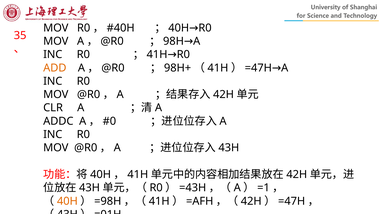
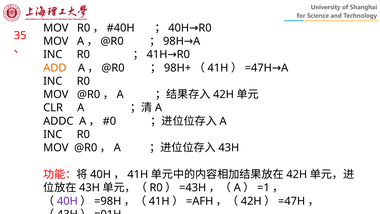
40H colour: orange -> purple (67, 201)
